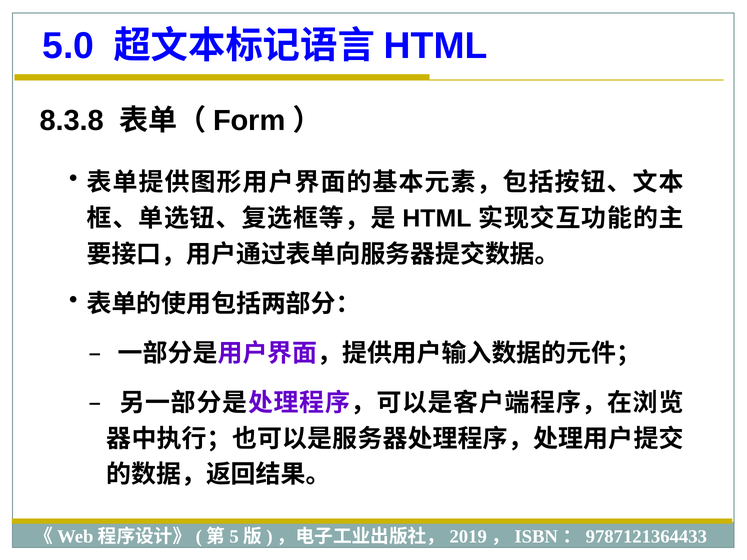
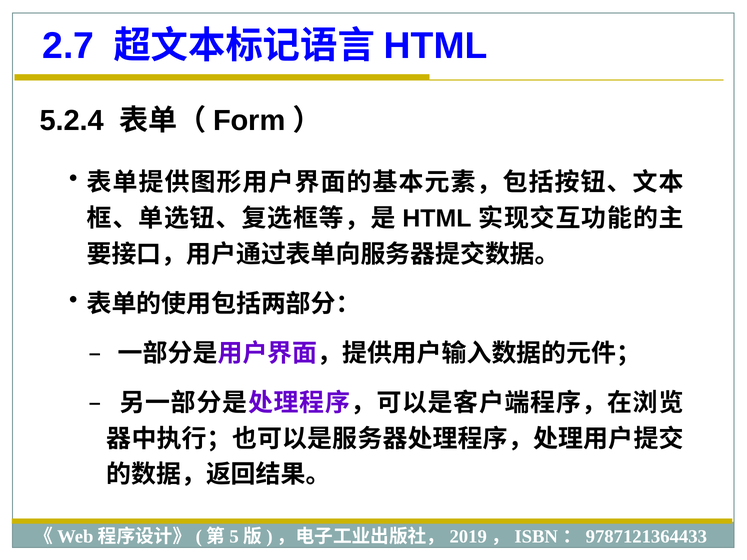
5.0: 5.0 -> 2.7 (68, 46)
8.3.8: 8.3.8 -> 5.2.4 (72, 121)
